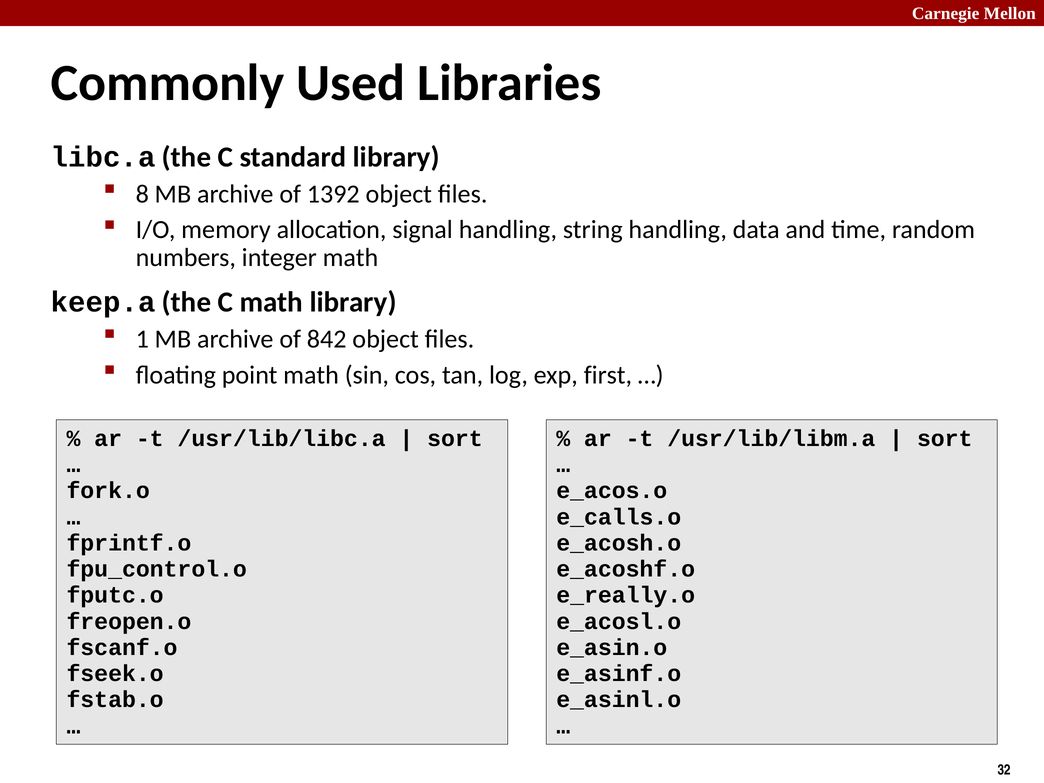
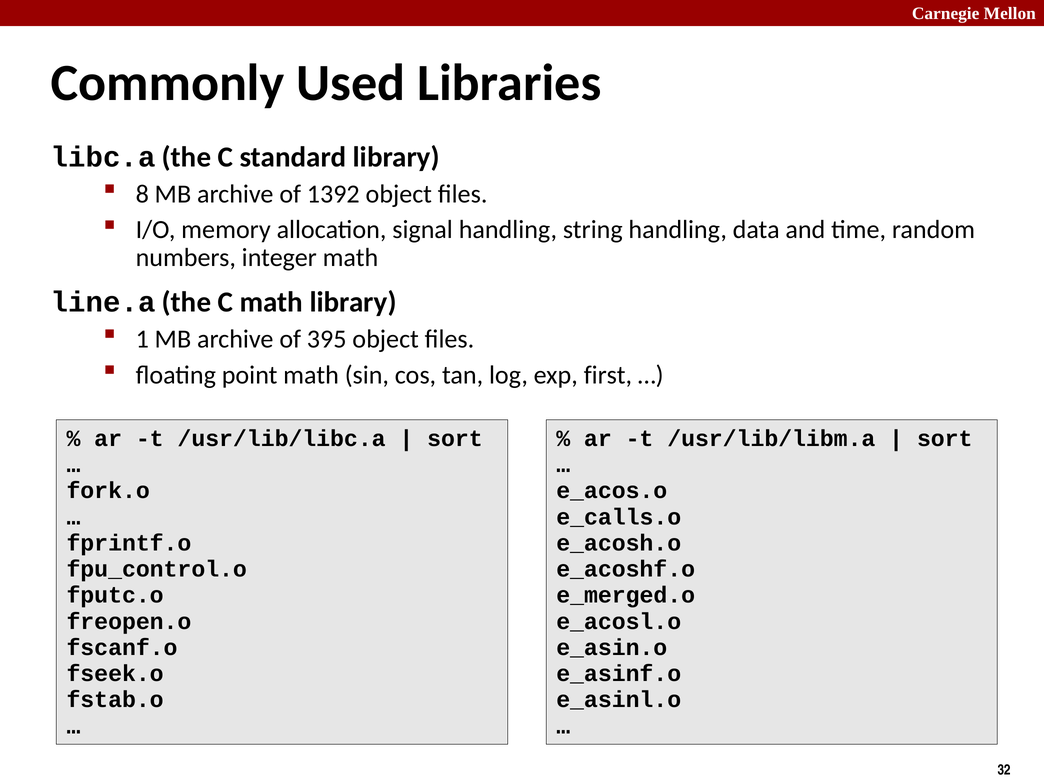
keep.a: keep.a -> line.a (103, 302)
842: 842 -> 395 (327, 339)
e_really.o: e_really.o -> e_merged.o (626, 595)
